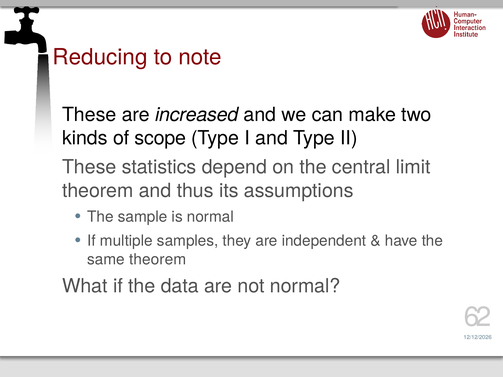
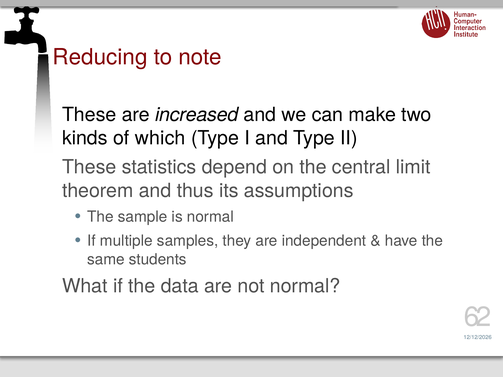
scope: scope -> which (160, 138)
same theorem: theorem -> students (158, 259)
